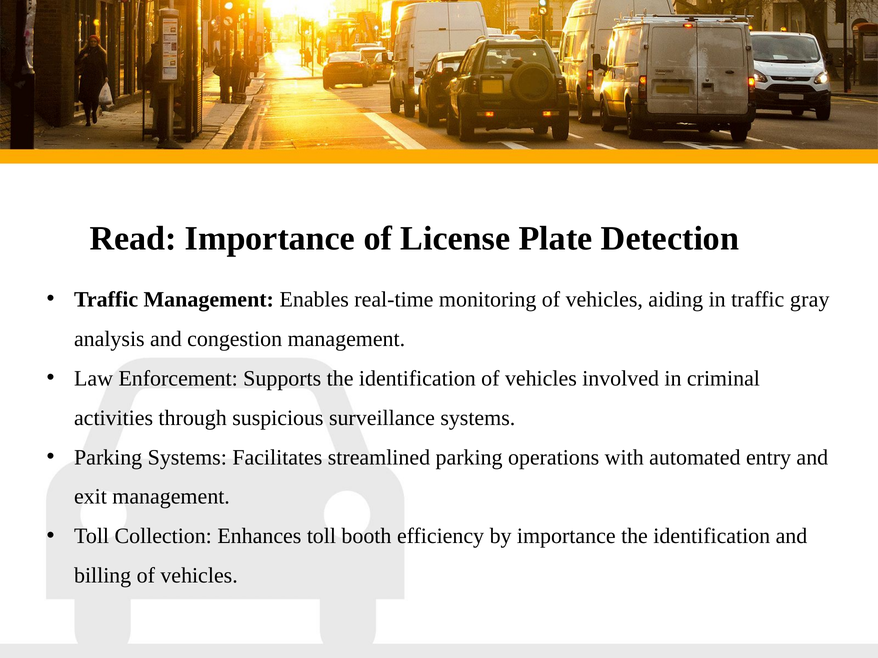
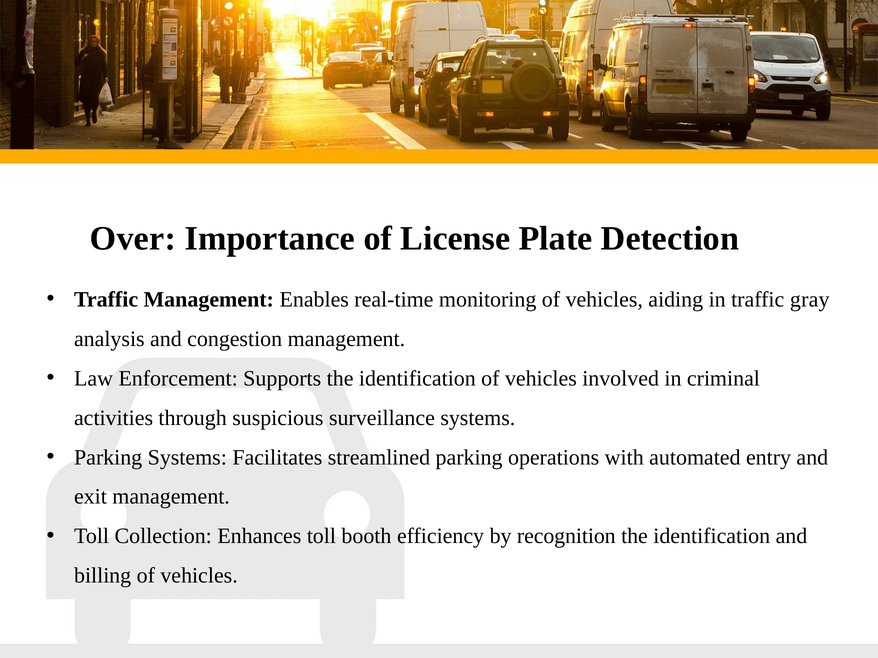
Read: Read -> Over (133, 239)
by importance: importance -> recognition (566, 537)
